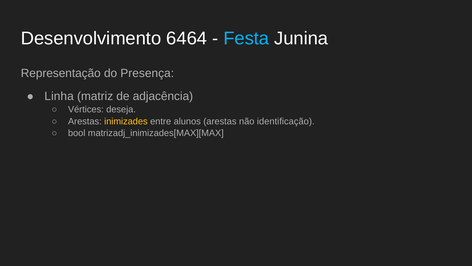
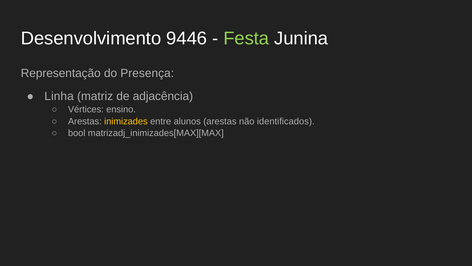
6464: 6464 -> 9446 (187, 38)
Festa colour: light blue -> light green (246, 38)
deseja: deseja -> ensino (121, 109)
identificação: identificação -> identificados (286, 121)
